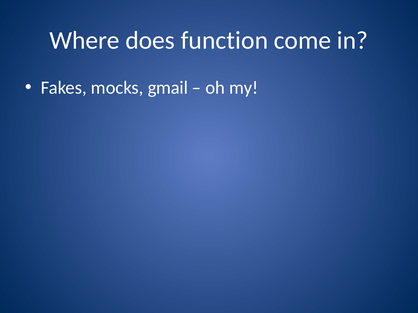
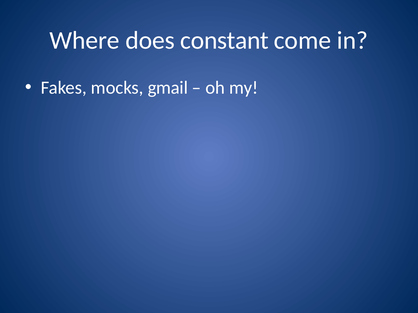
function: function -> constant (225, 40)
